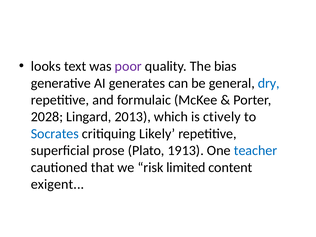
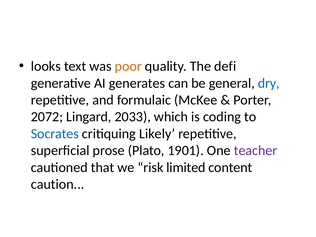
poor colour: purple -> orange (128, 66)
bias: bias -> defi (225, 66)
2028: 2028 -> 2072 (47, 117)
2013: 2013 -> 2033 (133, 117)
ctively: ctively -> coding (222, 117)
1913: 1913 -> 1901 (186, 151)
teacher colour: blue -> purple (256, 151)
exigent: exigent -> caution (58, 184)
